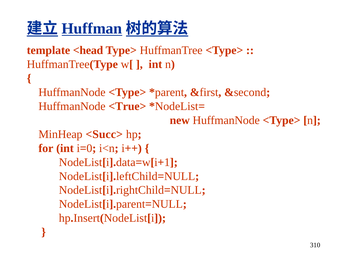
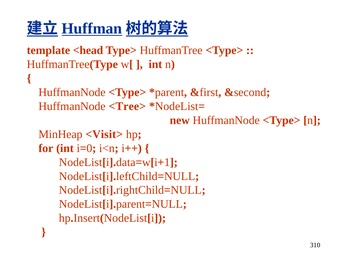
<True>: <True> -> <Tree> (127, 106)
<Succ>: <Succ> -> <Visit> (104, 134)
